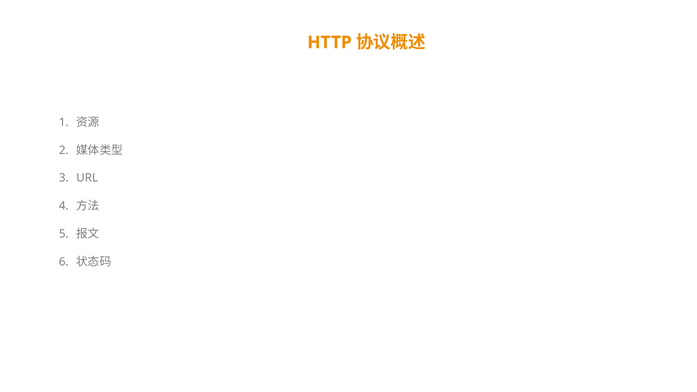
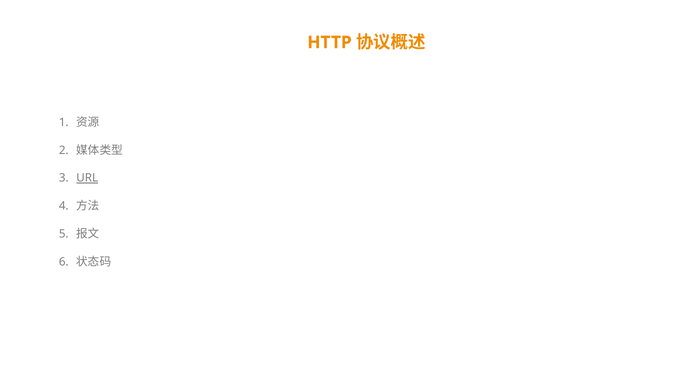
URL underline: none -> present (87, 178)
